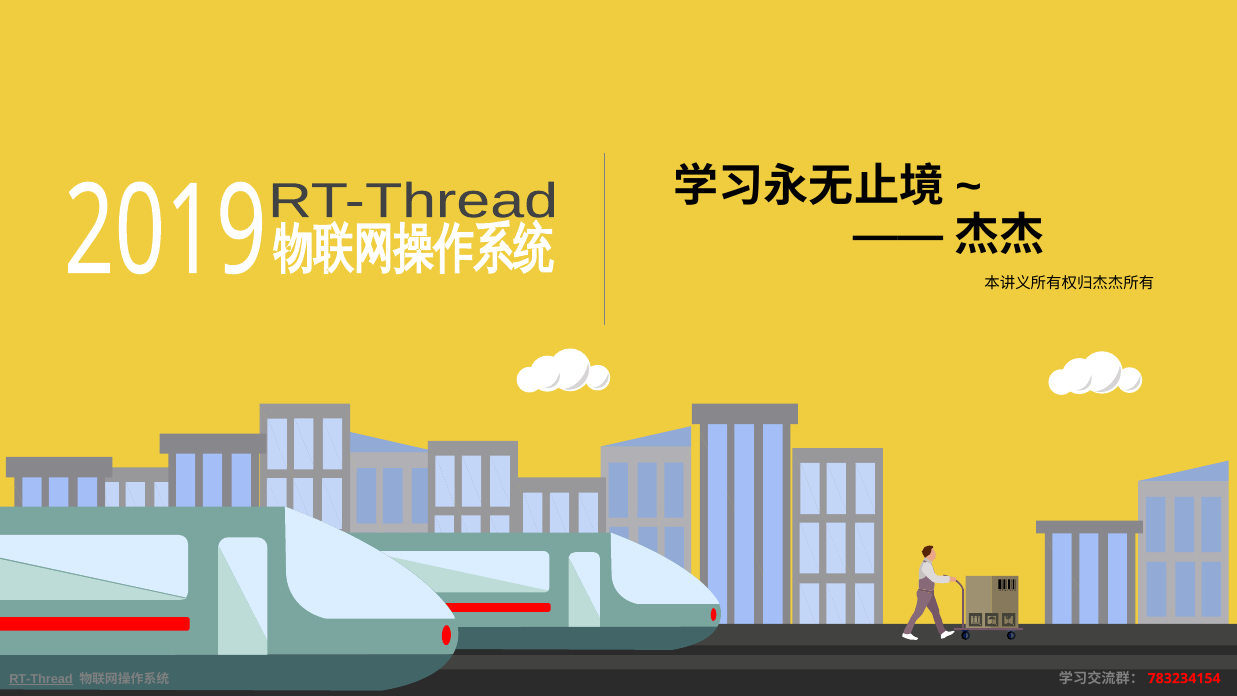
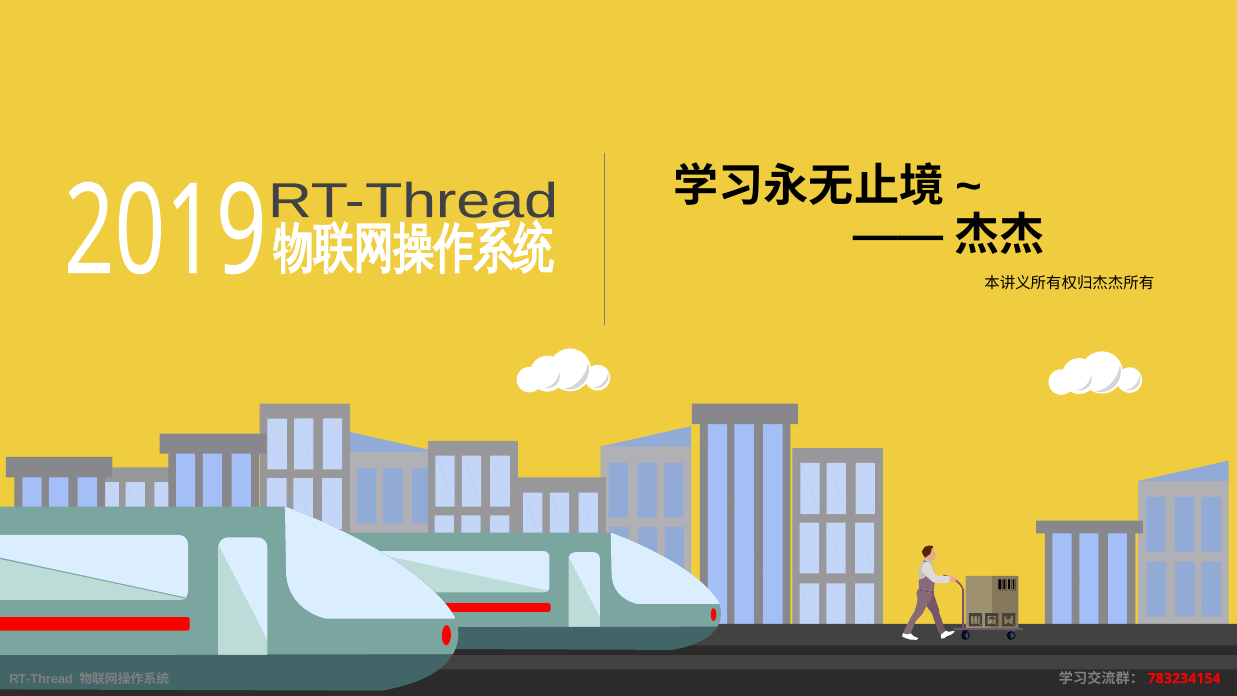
RT-Thread underline: present -> none (41, 679)
